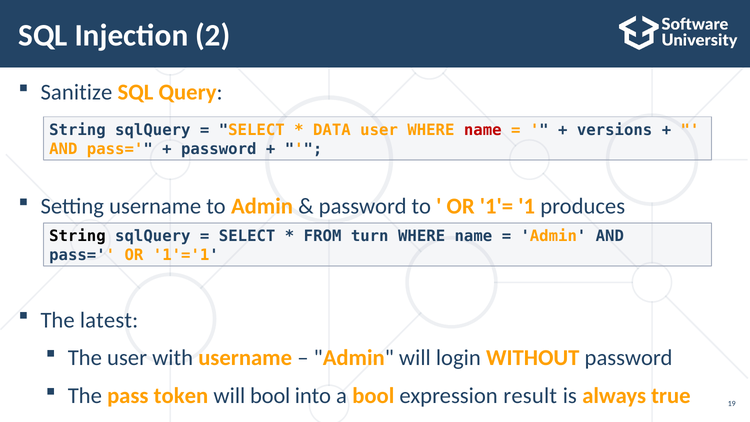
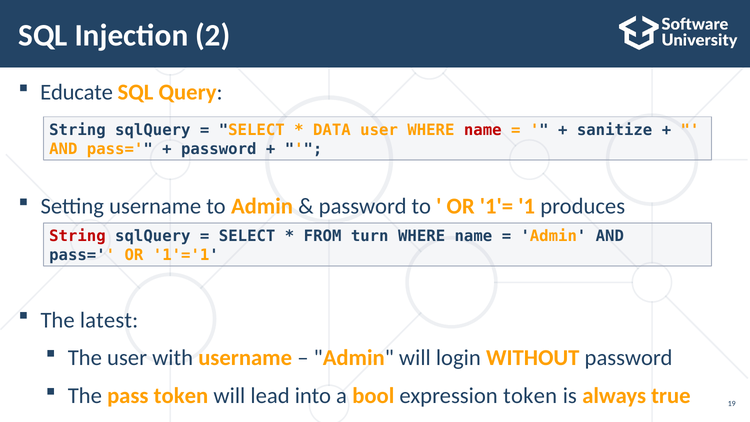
Sanitize: Sanitize -> Educate (77, 92)
versions: versions -> sanitize (615, 130)
String colour: black -> red (77, 236)
will bool: bool -> lead (270, 396)
expression result: result -> token (530, 396)
